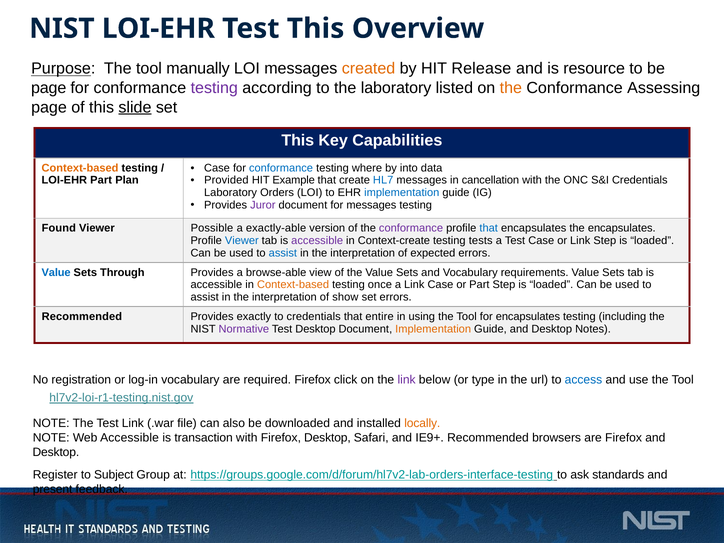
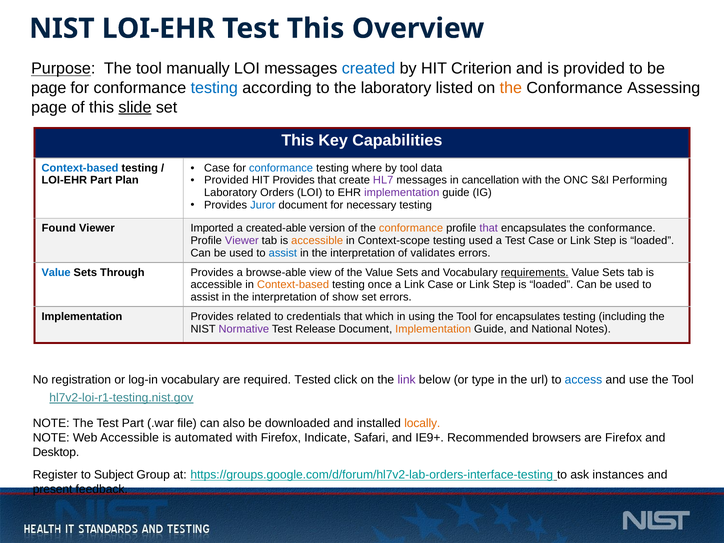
created colour: orange -> blue (369, 69)
Release: Release -> Criterion (481, 69)
is resource: resource -> provided (594, 69)
testing colour: purple -> blue (214, 88)
Context-based colour: orange -> blue (80, 168)
by into: into -> tool (409, 168)
HIT Example: Example -> Provides (294, 180)
HL7 colour: blue -> purple (383, 180)
S&I Credentials: Credentials -> Performing (640, 180)
implementation colour: blue -> purple (402, 193)
Juror colour: purple -> blue (263, 205)
for messages: messages -> necessary (371, 205)
Possible: Possible -> Imported (212, 228)
exactly-able: exactly-able -> created-able (276, 228)
conformance colour: purple -> orange (411, 228)
that colour: blue -> purple (489, 228)
encapsulates the encapsulates: encapsulates -> conformance (622, 228)
Viewer colour: blue -> purple (242, 241)
accessible colour: purple -> orange (317, 241)
Context-create: Context-create -> Context-scope (394, 241)
testing tests: tests -> used (481, 241)
expected: expected -> validates (433, 253)
requirements underline: none -> present (535, 272)
Part: Part -> Link (479, 285)
Recommended: Recommended -> Implementation (82, 317)
exactly: exactly -> related (254, 317)
entire: entire -> which (380, 317)
Test Desktop: Desktop -> Release (315, 329)
Guide and Desktop: Desktop -> National (552, 329)
required Firefox: Firefox -> Tested (313, 380)
Test Link: Link -> Part (133, 423)
transaction: transaction -> automated (203, 438)
Firefox Desktop: Desktop -> Indicate (327, 438)
standards: standards -> instances (618, 475)
